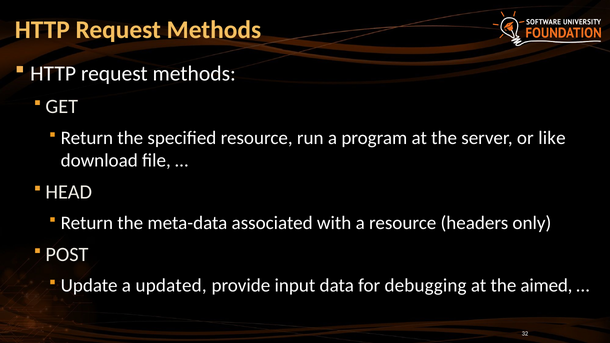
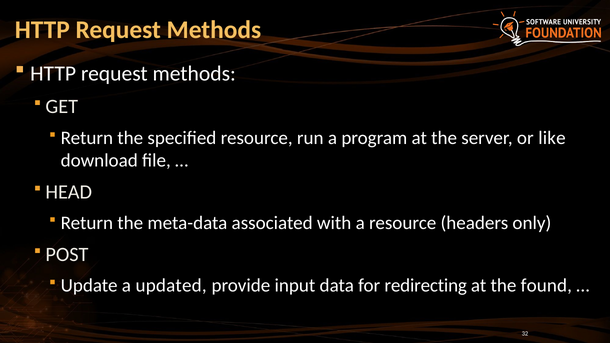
debugging: debugging -> redirecting (426, 286)
aimed: aimed -> found (546, 286)
